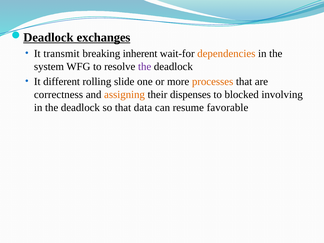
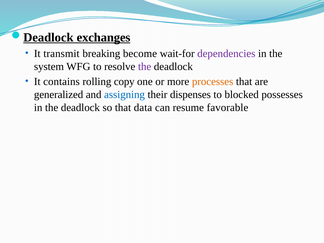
inherent: inherent -> become (140, 53)
dependencies colour: orange -> purple (226, 53)
different: different -> contains (62, 82)
slide: slide -> copy (124, 82)
correctness: correctness -> generalized (59, 95)
assigning colour: orange -> blue (124, 95)
involving: involving -> possesses (282, 95)
